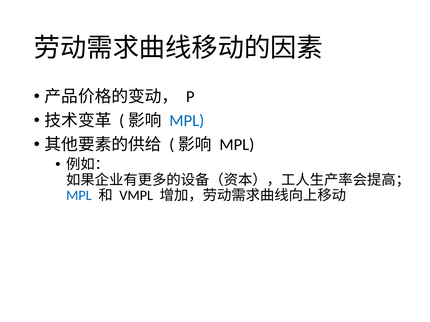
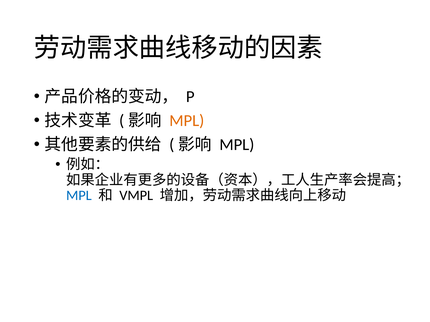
MPL colour: blue -> orange (187, 121)
